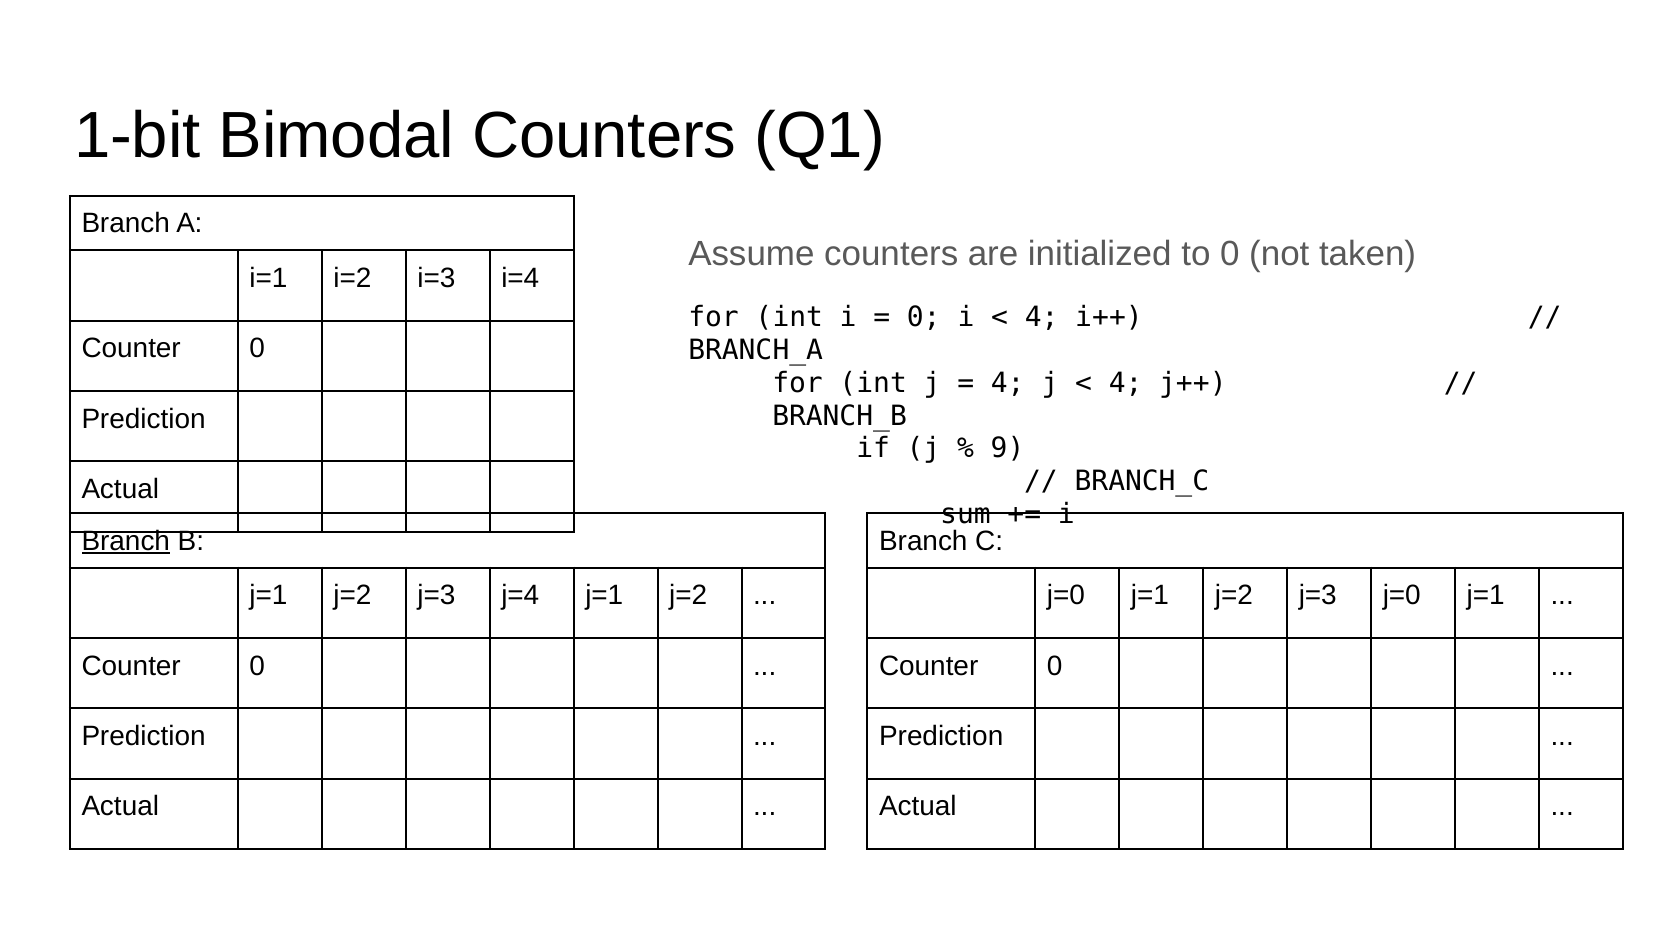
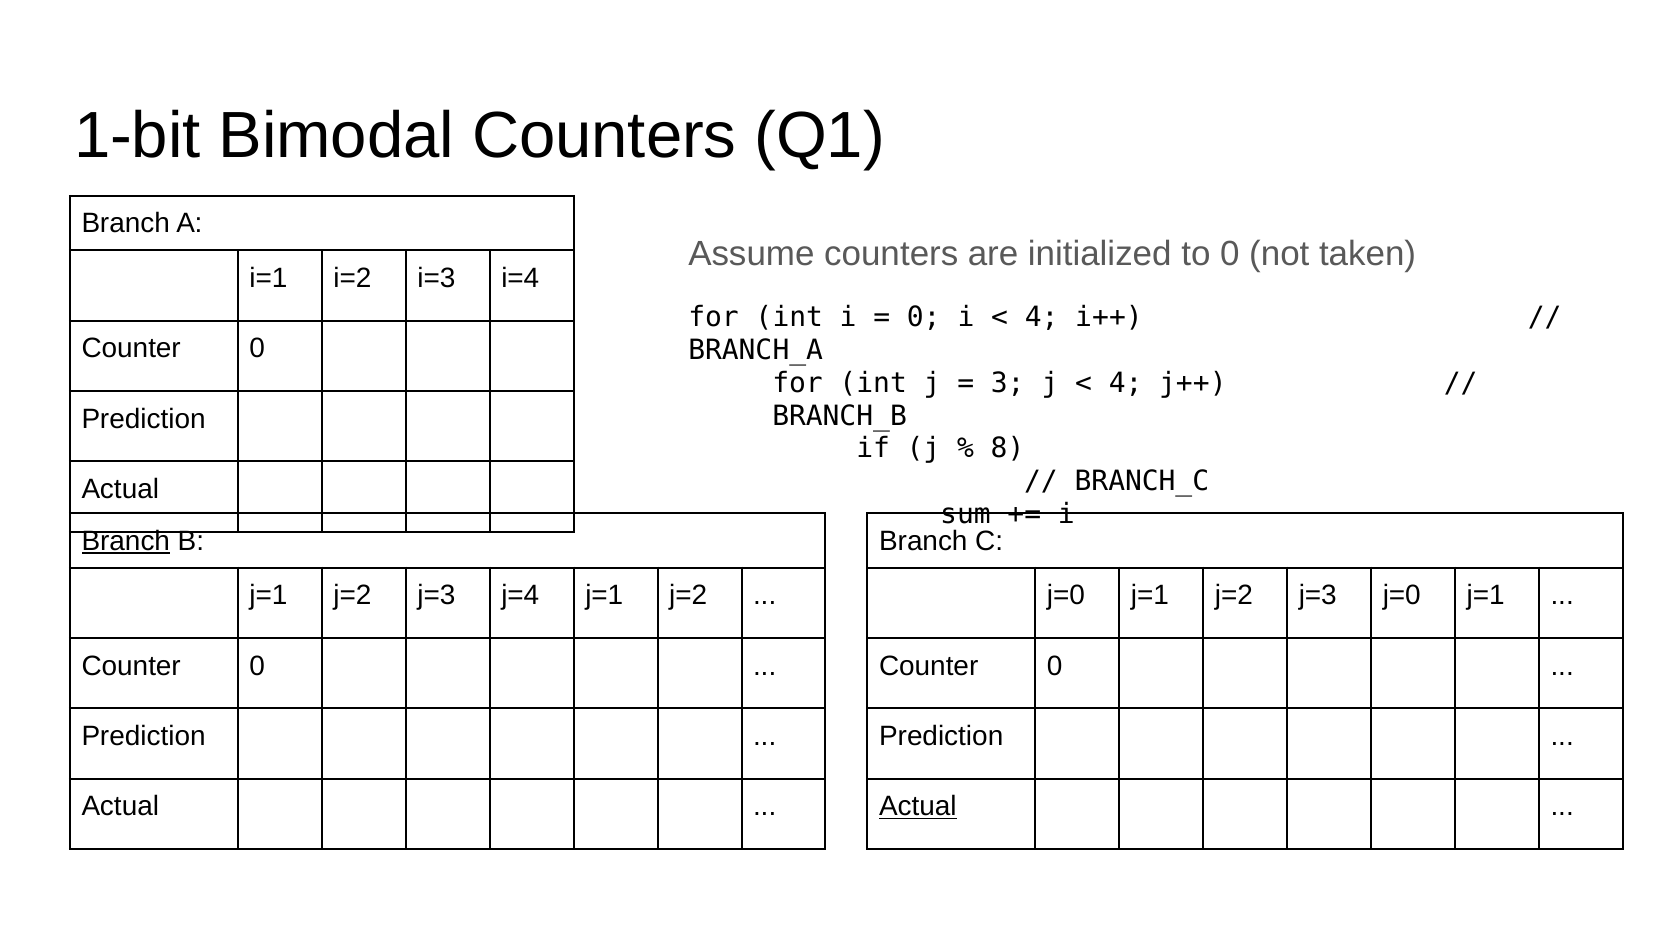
4: 4 -> 3 (1008, 383)
9: 9 -> 8 (1008, 449)
Actual underline: none -> present (918, 807)
